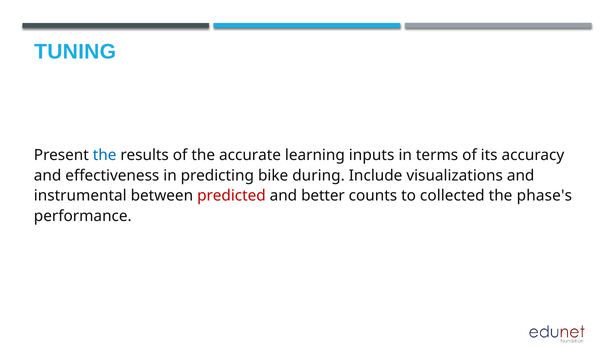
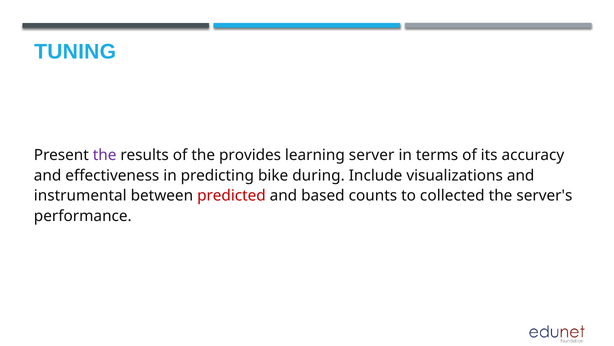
the colour: blue -> purple (105, 155)
accurate: accurate -> provides (250, 155)
inputs: inputs -> server (372, 155)
better: better -> based (323, 195)
phase's: phase's -> server's (544, 195)
